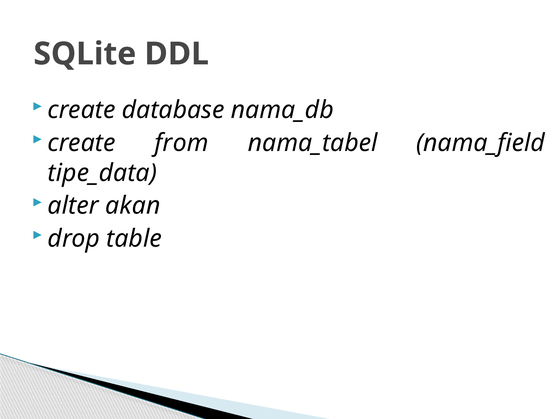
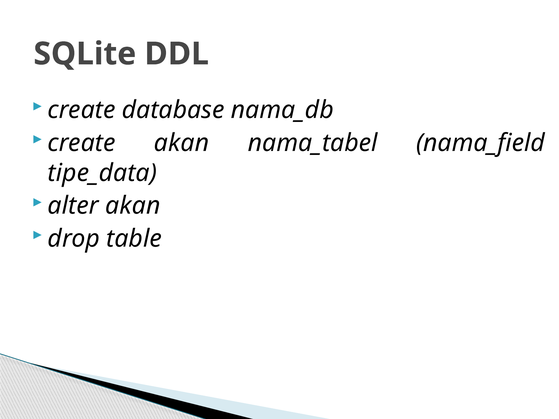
create from: from -> akan (182, 143)
